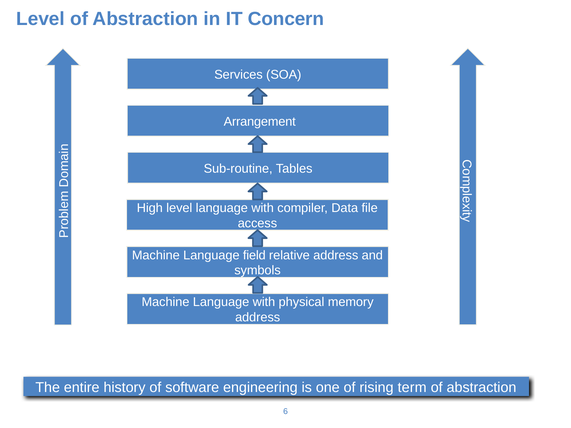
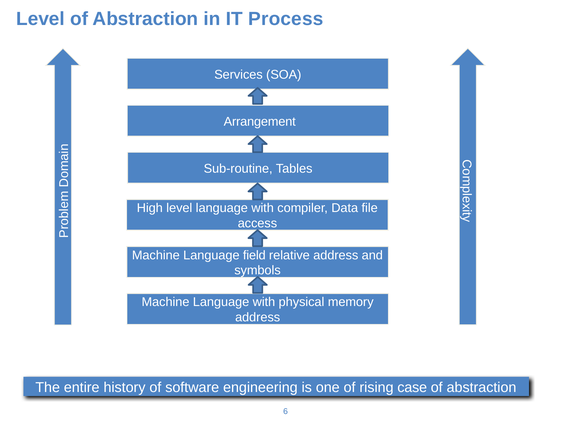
Concern: Concern -> Process (286, 19)
term: term -> case (412, 388)
